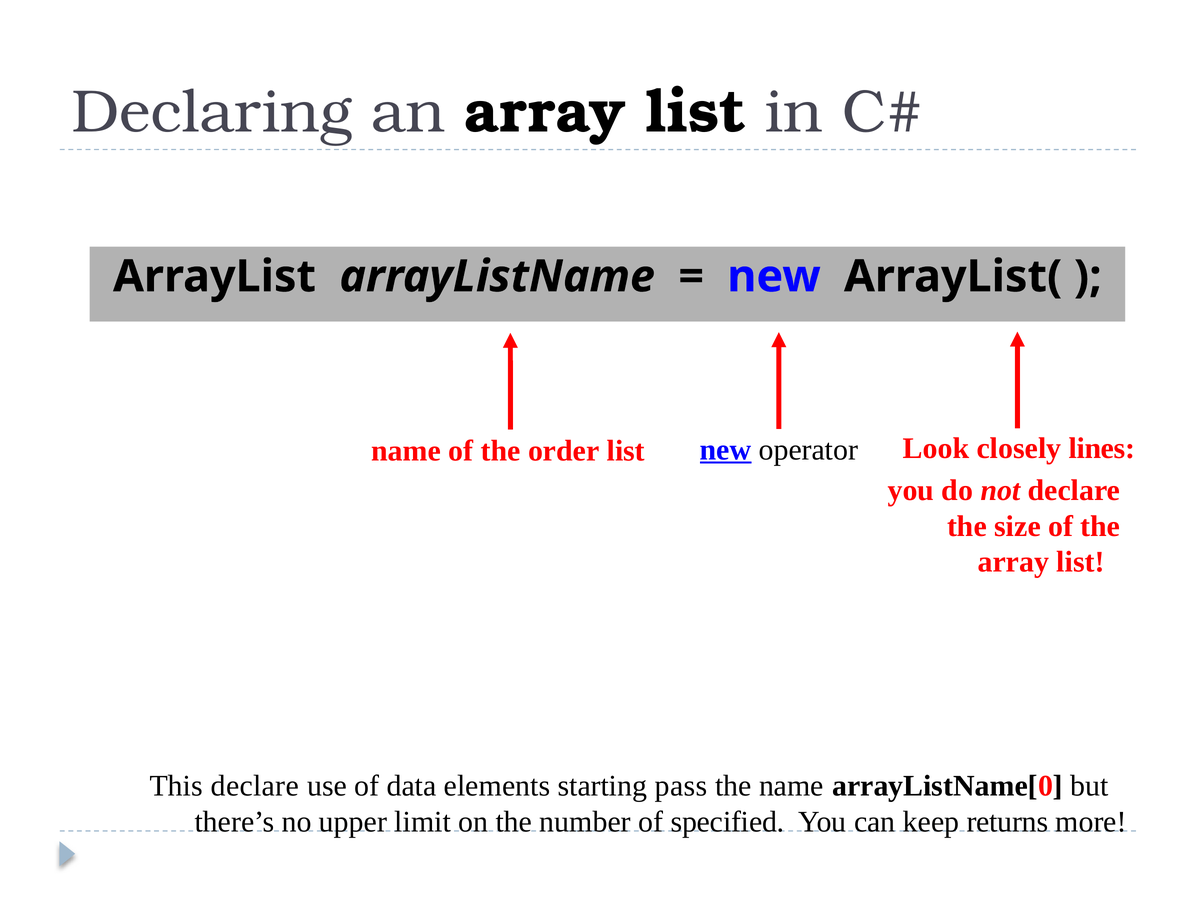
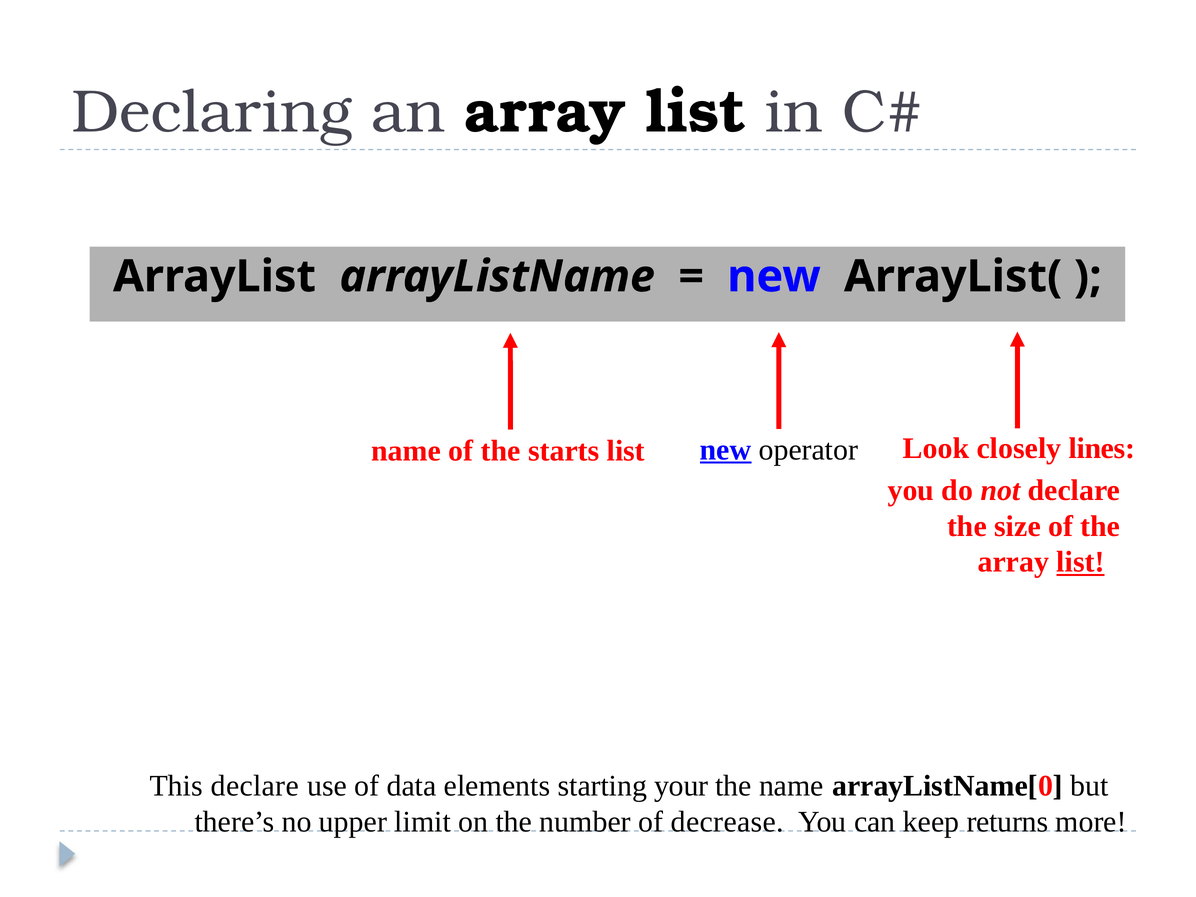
order: order -> starts (564, 451)
list underline: none -> present (1081, 562)
pass: pass -> your (681, 786)
specified: specified -> decrease (727, 822)
